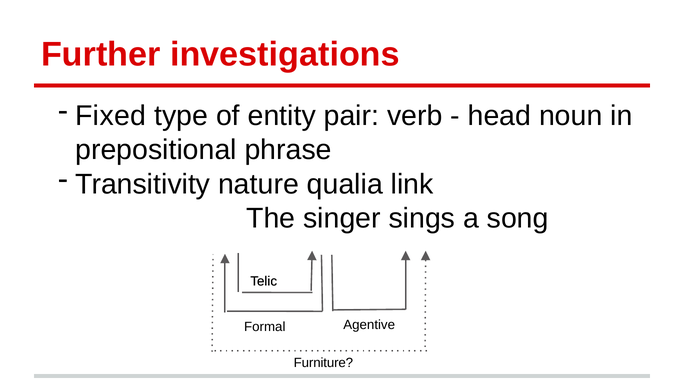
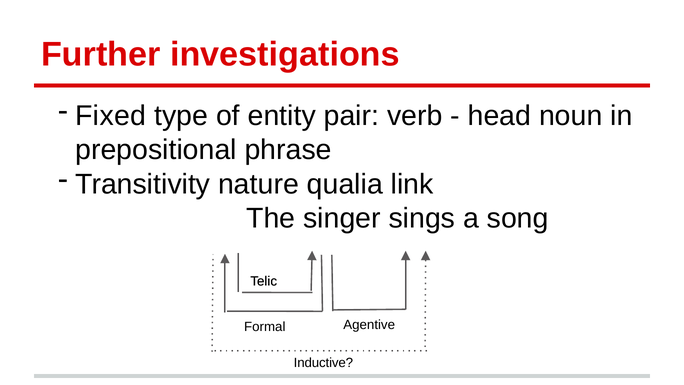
Furniture: Furniture -> Inductive (323, 362)
